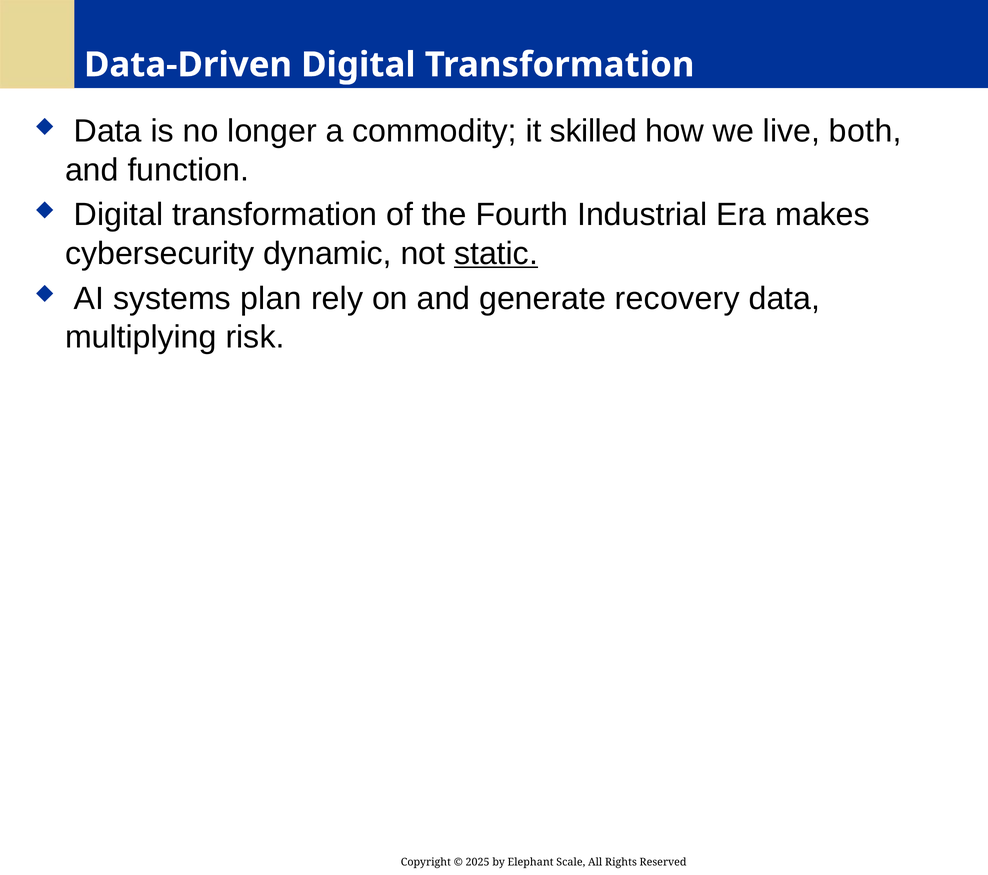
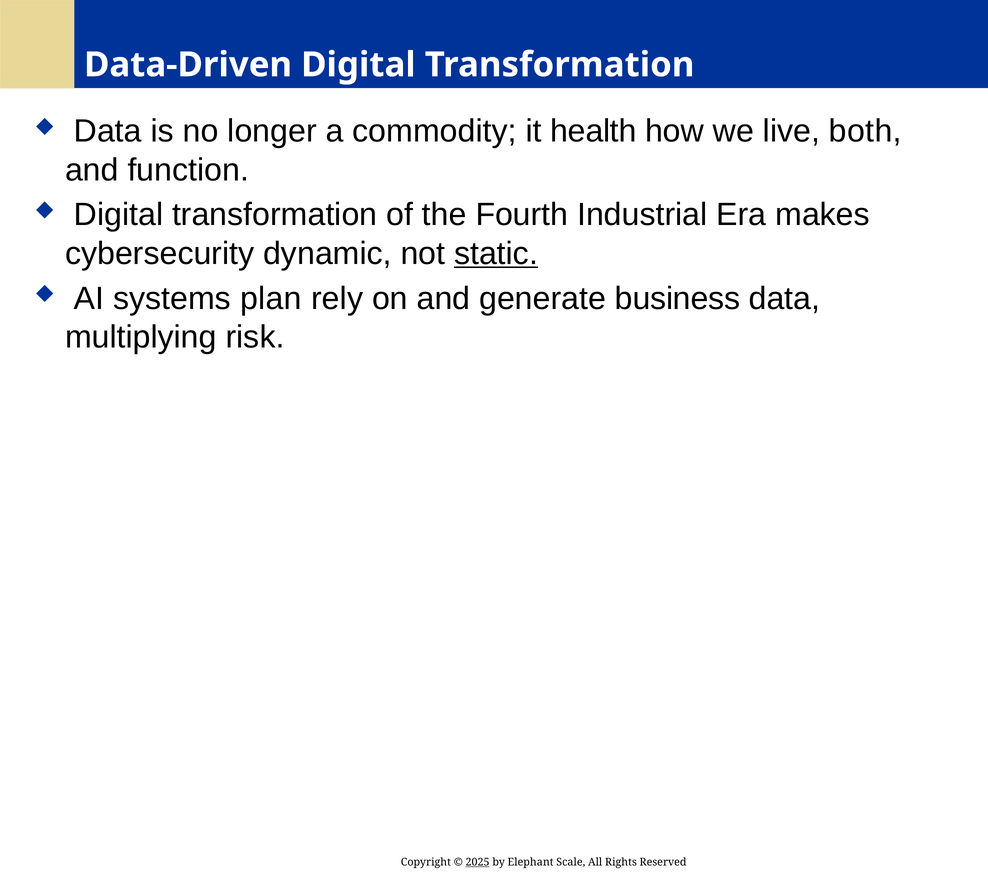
skilled: skilled -> health (593, 131)
recovery: recovery -> business (677, 298)
2025 underline: none -> present (478, 862)
